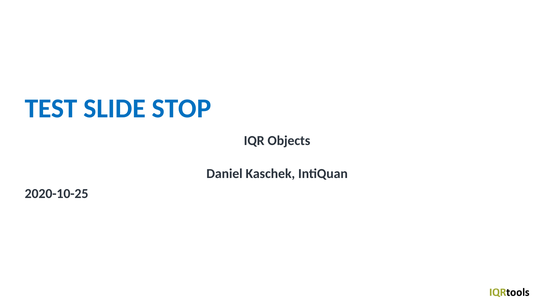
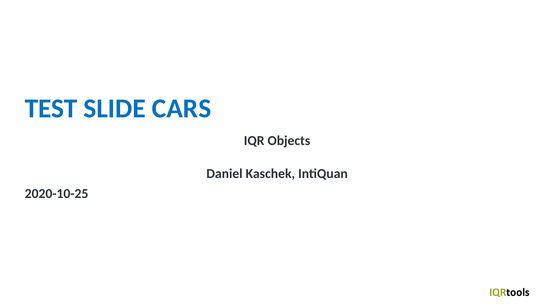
STOP: STOP -> CARS (182, 109)
